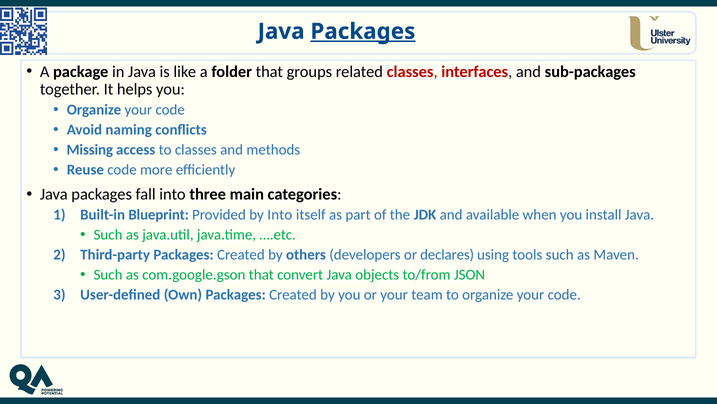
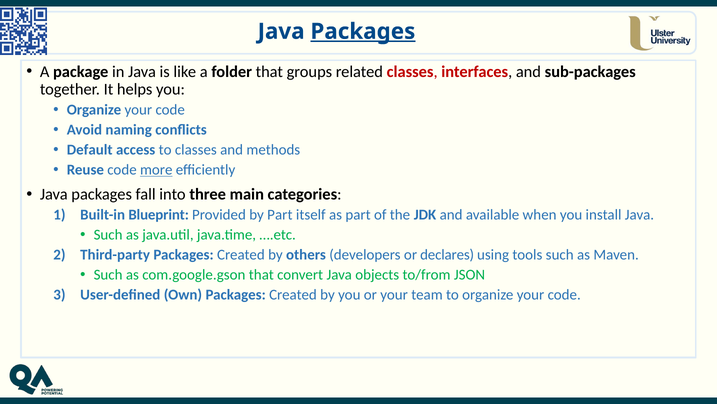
Missing: Missing -> Default (90, 150)
more underline: none -> present (156, 169)
by Into: Into -> Part (280, 215)
